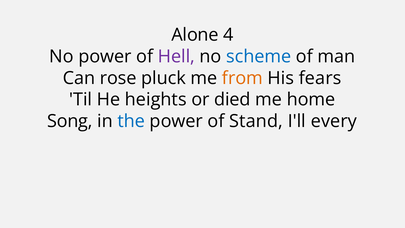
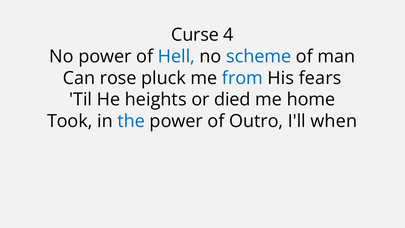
Alone: Alone -> Curse (195, 35)
Hell colour: purple -> blue (176, 56)
from colour: orange -> blue (242, 78)
Song: Song -> Took (70, 121)
Stand: Stand -> Outro (256, 121)
every: every -> when (334, 121)
